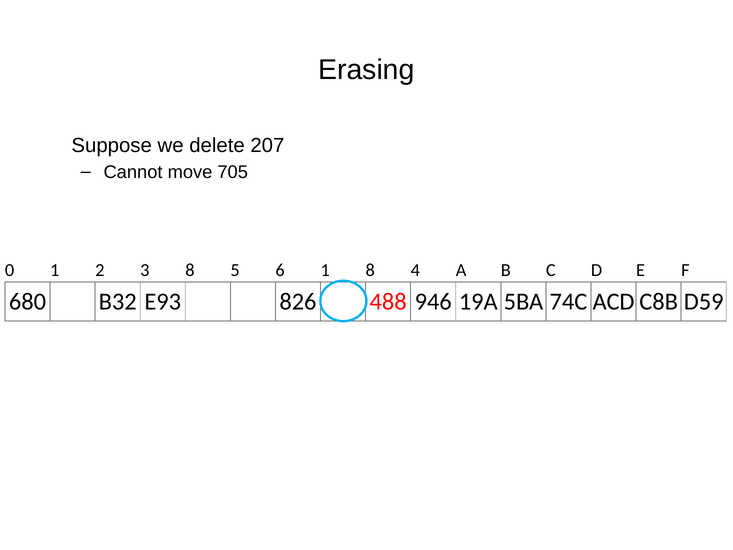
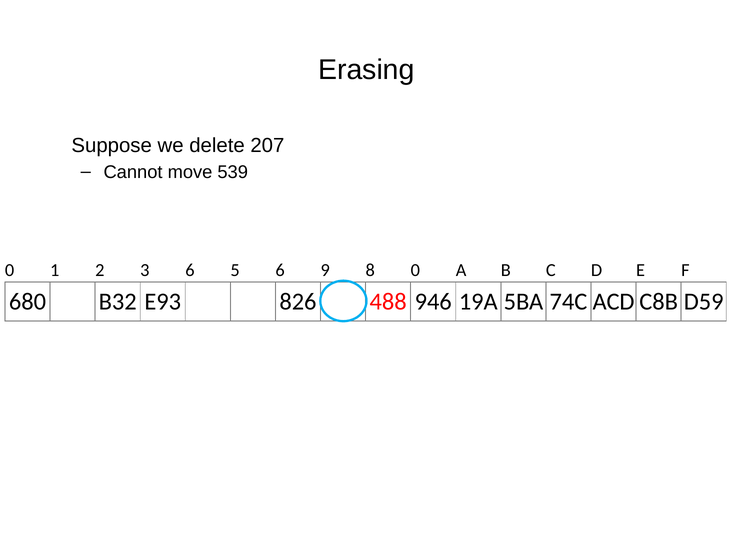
705: 705 -> 539 (233, 172)
3 8: 8 -> 6 (190, 270)
6 1: 1 -> 9 (325, 270)
8 4: 4 -> 0 (415, 270)
